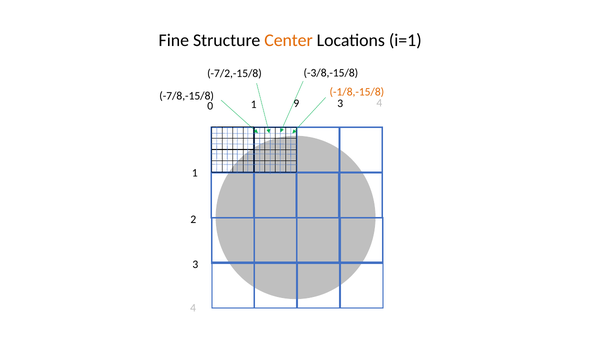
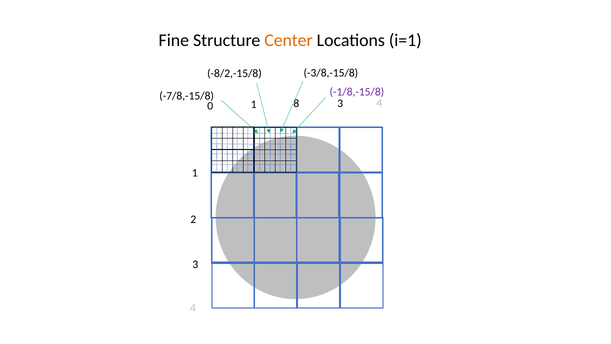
-7/2,-15/8: -7/2,-15/8 -> -8/2,-15/8 (234, 73)
-1/8,-15/8 colour: orange -> purple (357, 92)
9: 9 -> 8 (296, 103)
